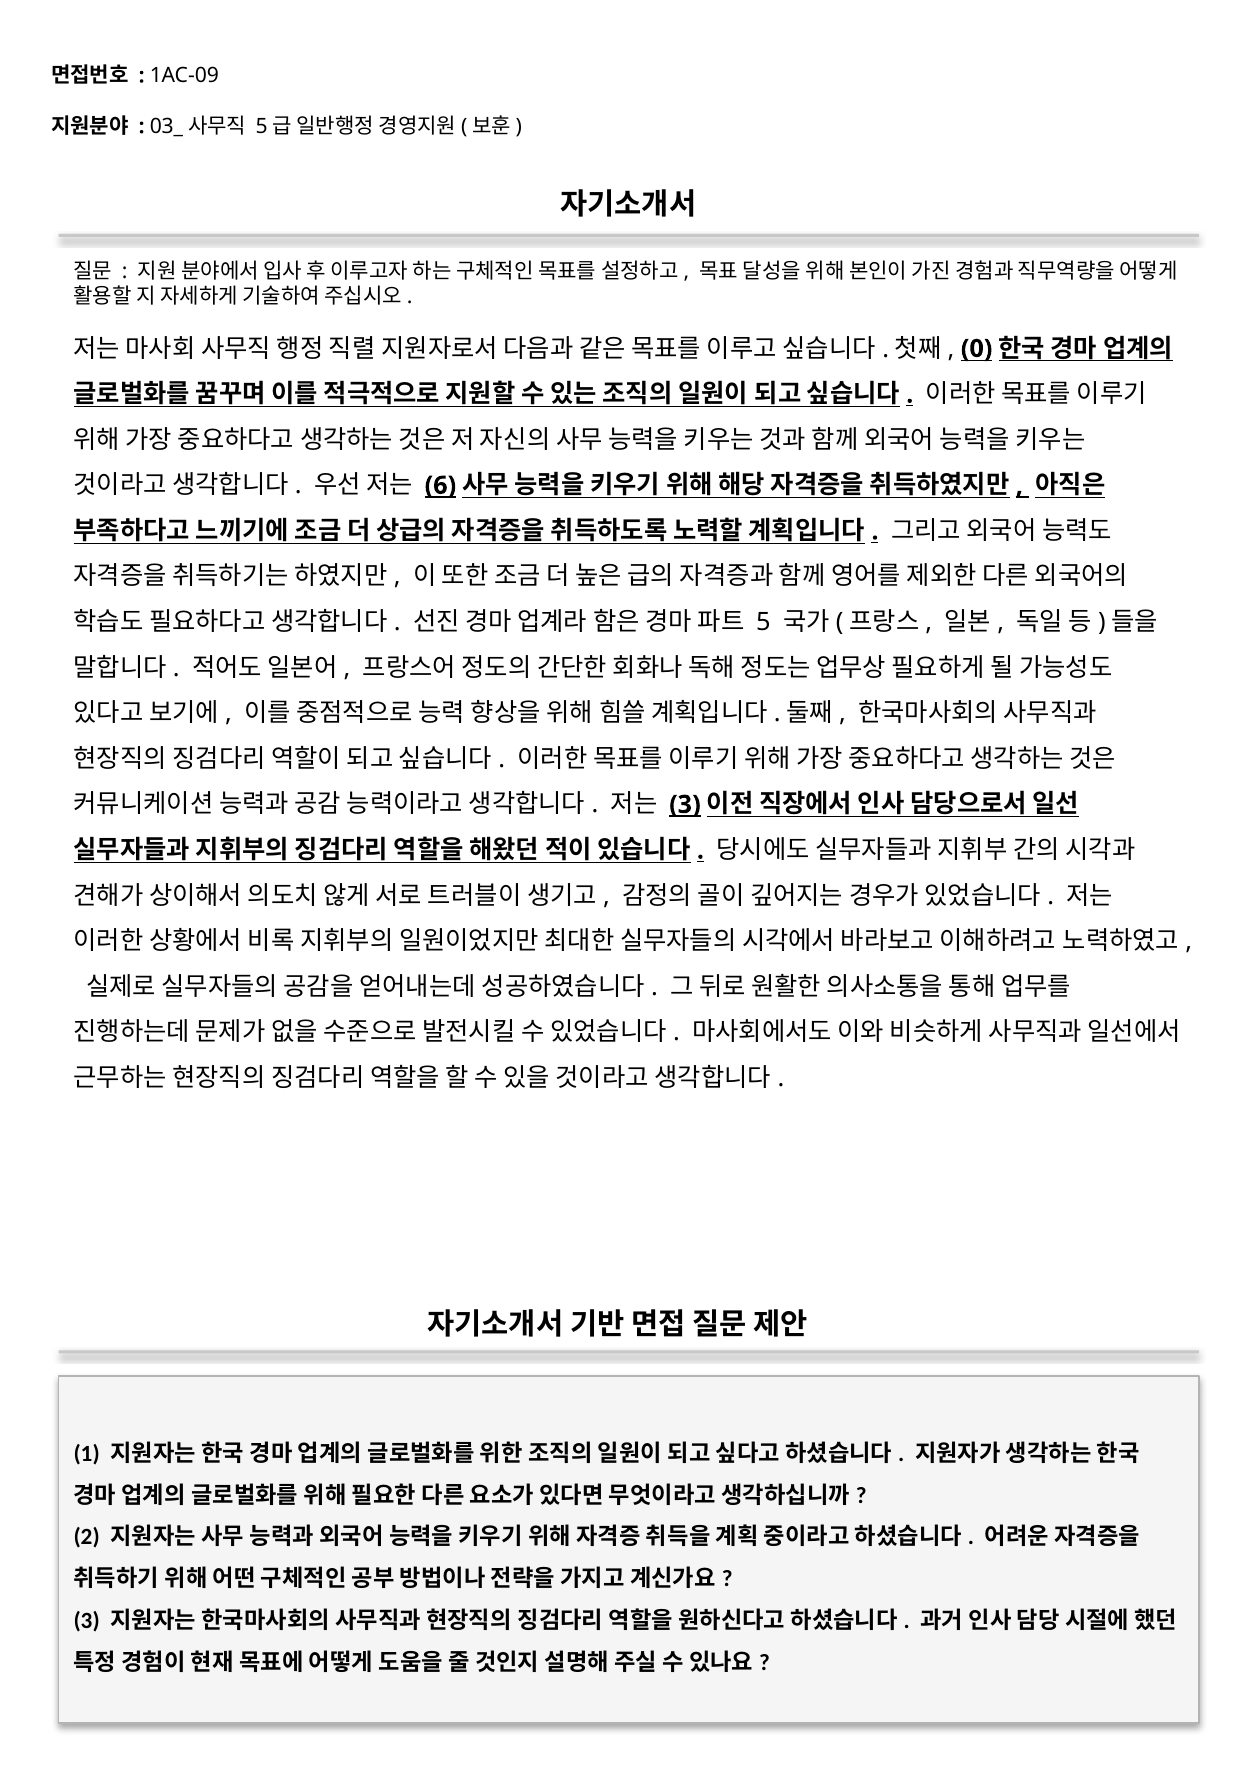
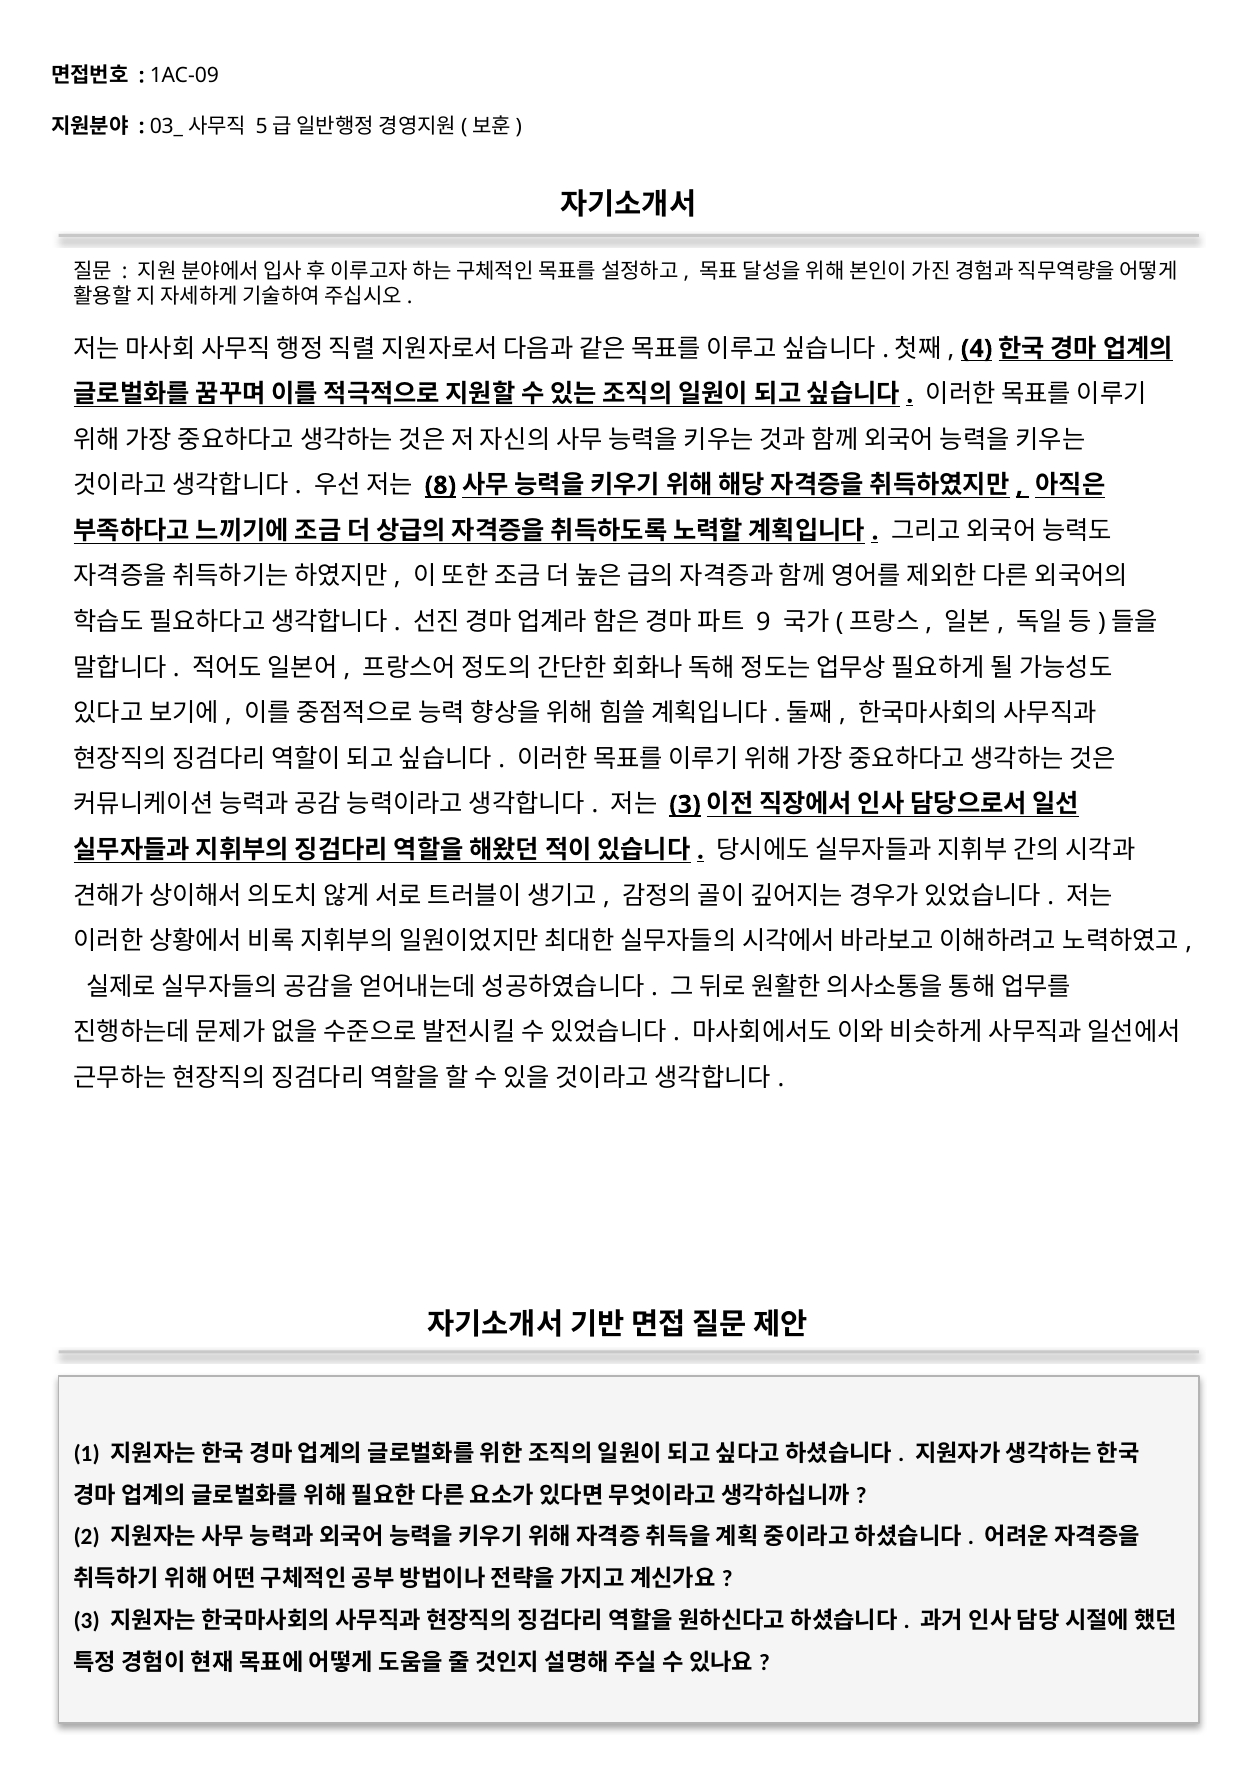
0: 0 -> 4 (977, 349)
6: 6 -> 8 (440, 486)
5: 5 -> 9 (763, 622)
